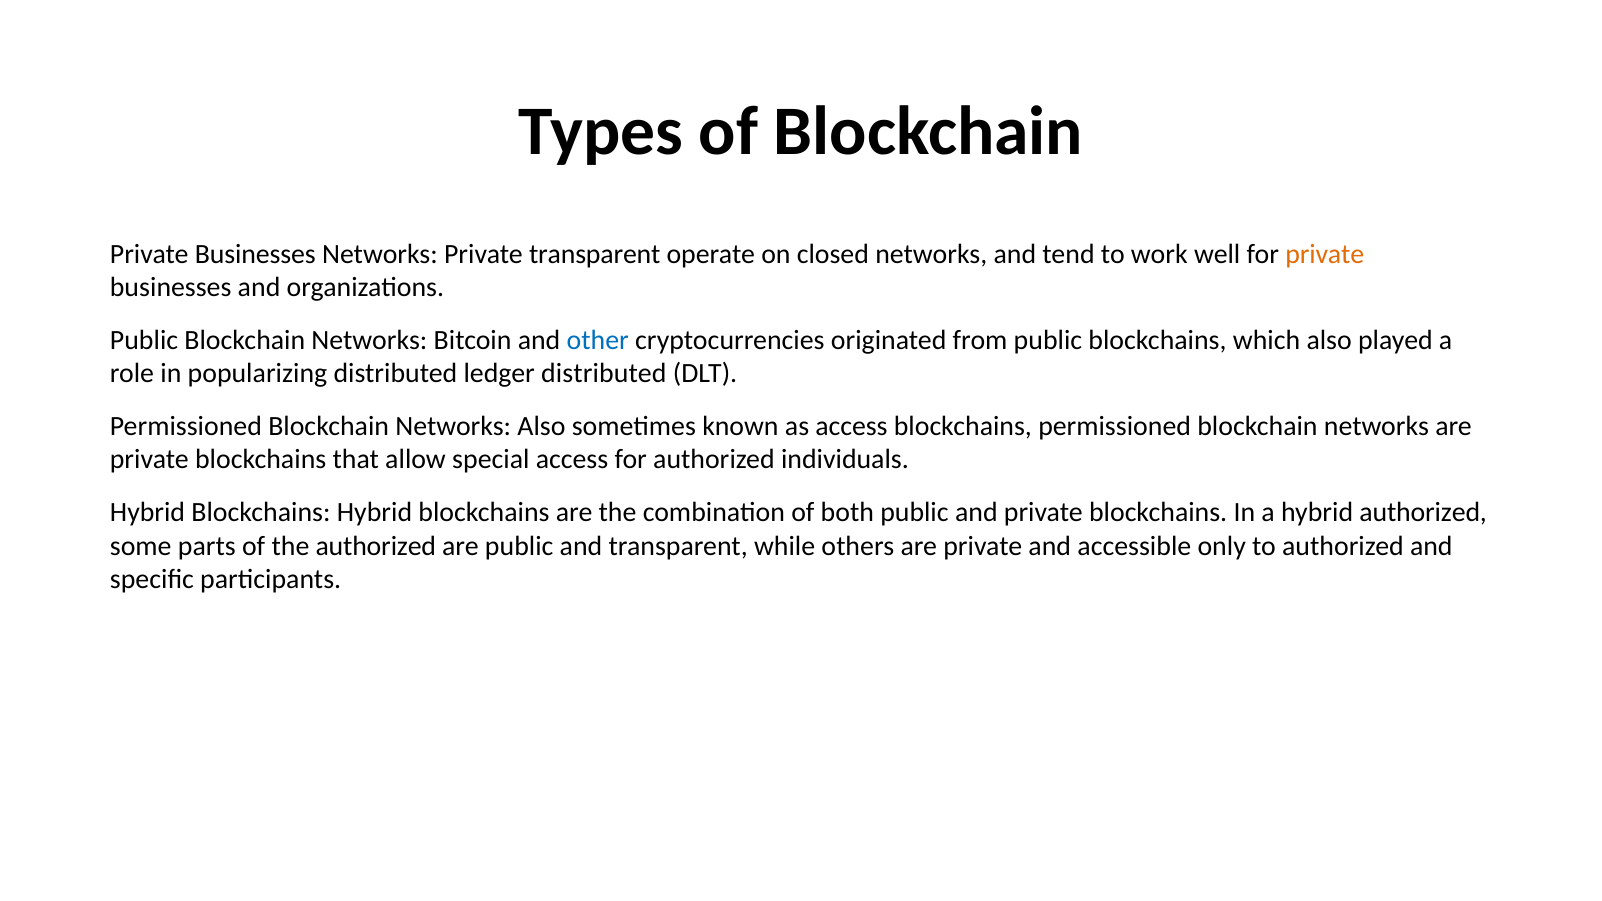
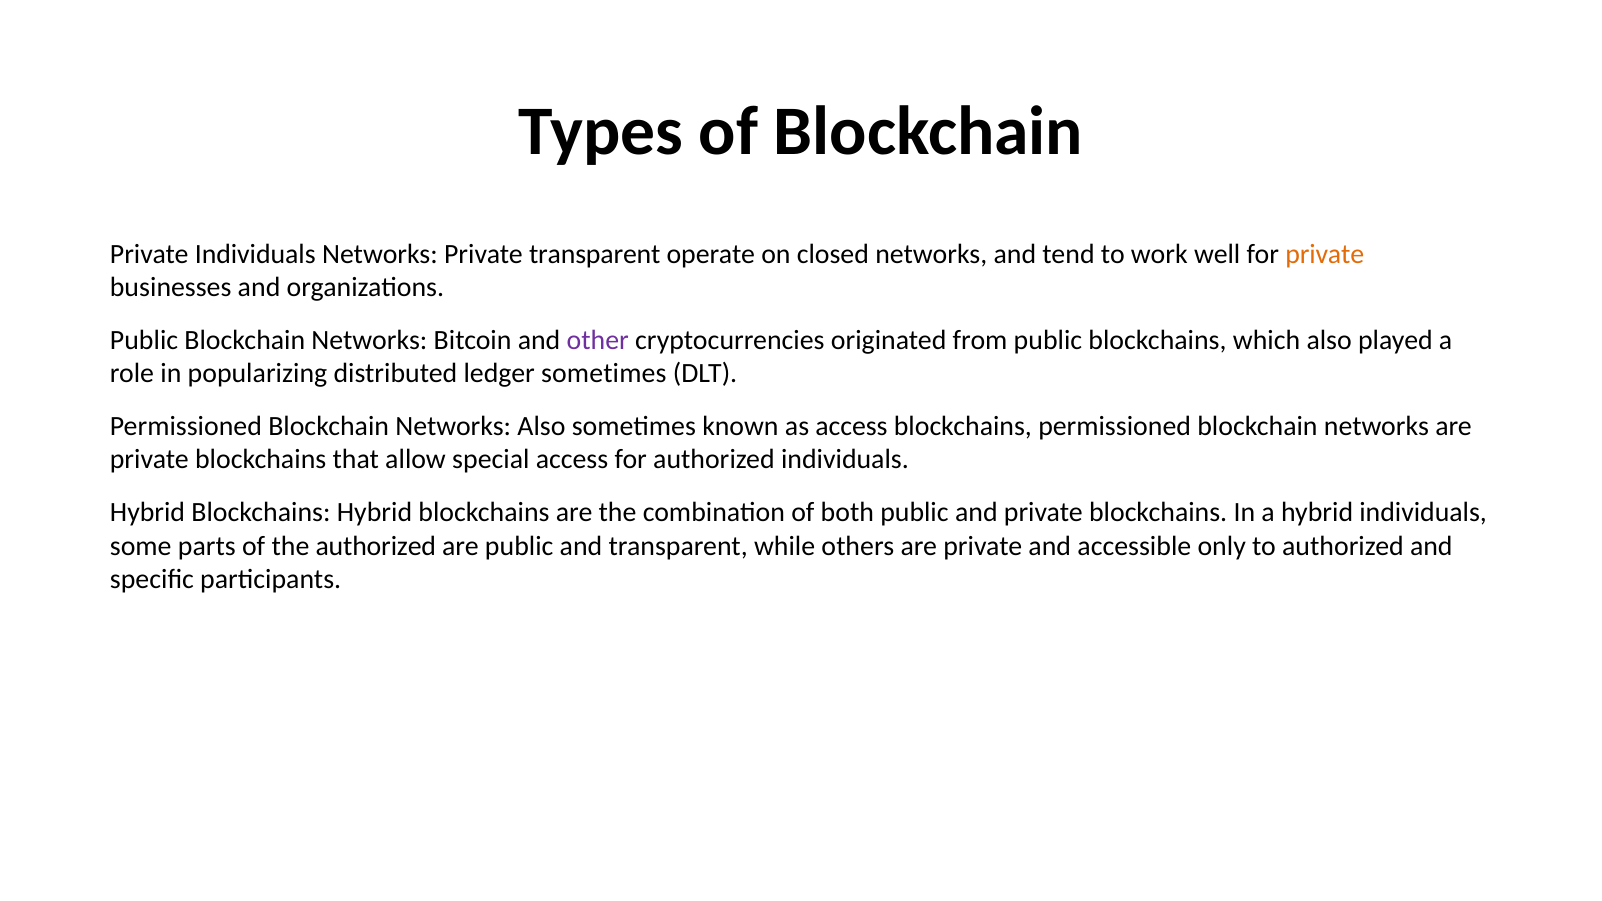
Businesses: Businesses -> Individuals (255, 254)
other colour: blue -> purple (598, 340)
ledger distributed: distributed -> sometimes (604, 373)
hybrid authorized: authorized -> individuals (1423, 513)
